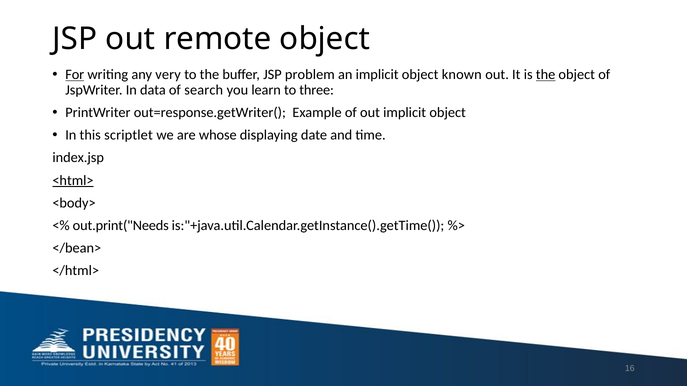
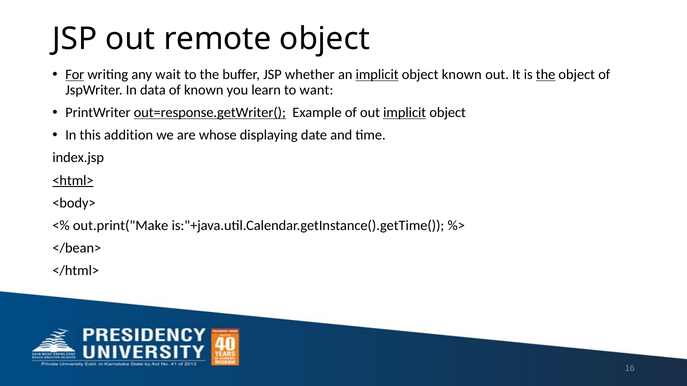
very: very -> wait (168, 75)
problem: problem -> whether (310, 75)
implicit underline: none -> present (377, 75)
of search: search -> known (204, 90)
three: three -> want (316, 90)
out=response.getWriter( underline: none -> present (210, 113)
implicit underline: none -> present (405, 113)
scriptlet: scriptlet -> addition (129, 135)
out.print("Needs: out.print("Needs -> out.print("Make (121, 226)
